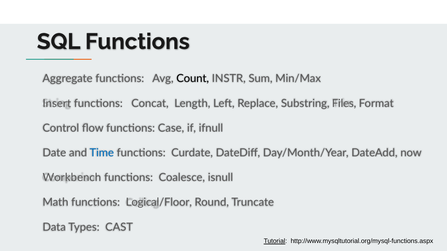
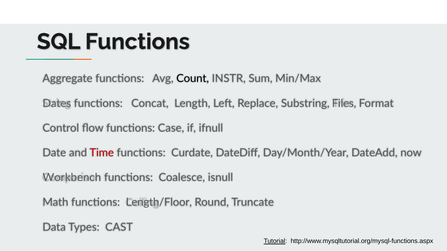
Insert: Insert -> Dates (57, 104)
Time colour: blue -> red (102, 153)
Logical/Floor: Logical/Floor -> Length/Floor (159, 203)
